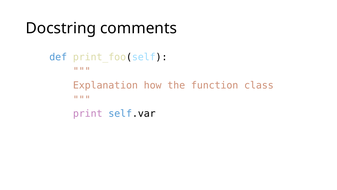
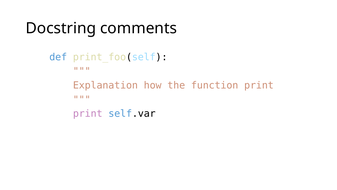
function class: class -> print (259, 85)
